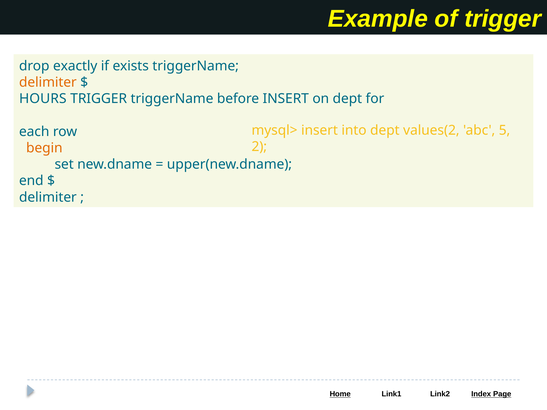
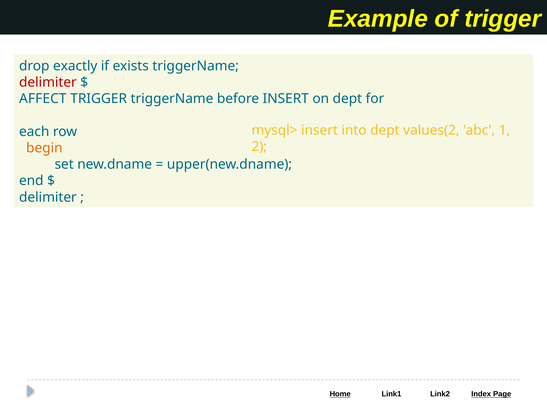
delimiter colour: orange -> red (48, 82)
HOURS: HOURS -> AFFECT (43, 99)
5: 5 -> 1 (505, 130)
